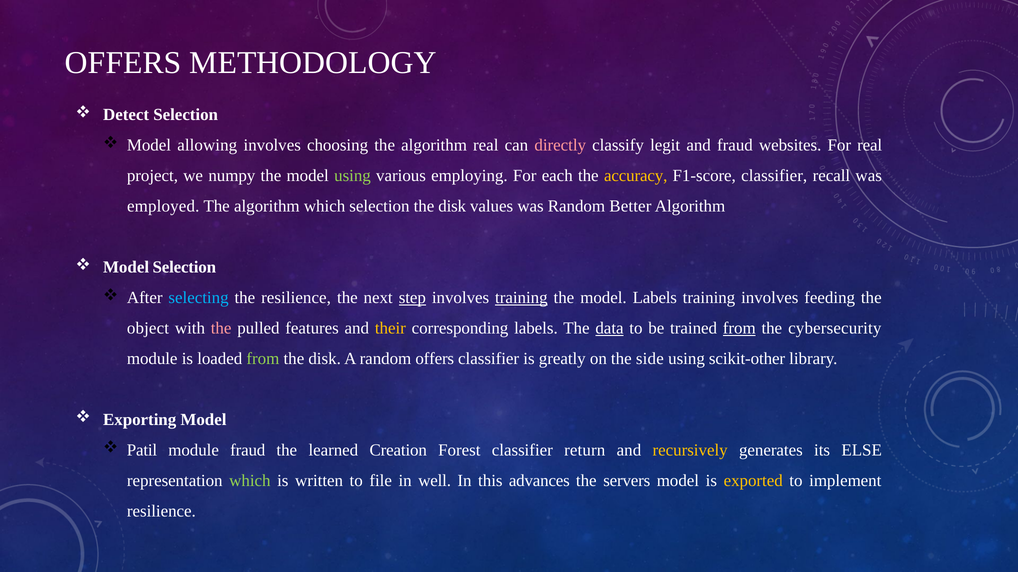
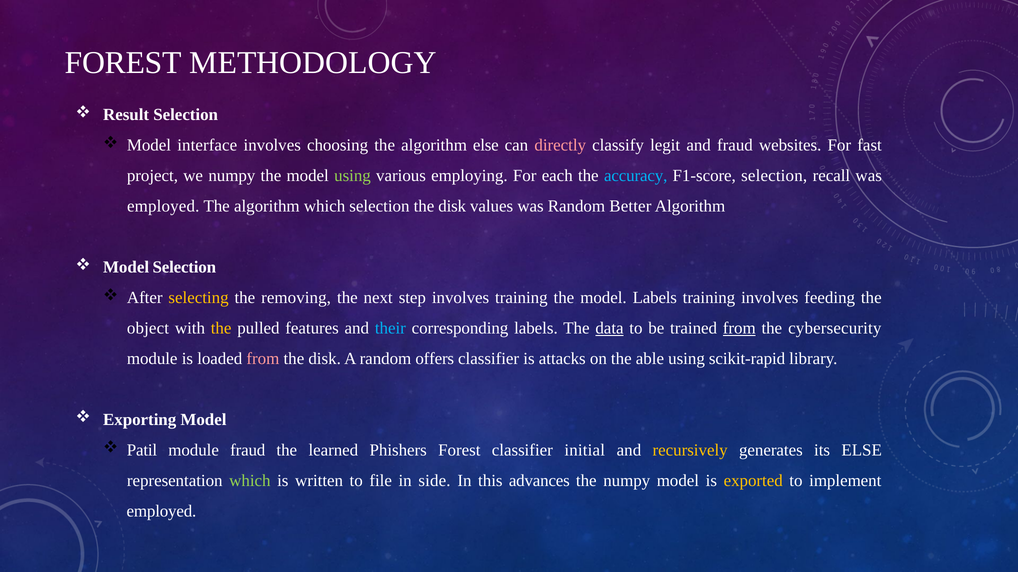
OFFERS: OFFERS -> FOREST (123, 63)
Detect: Detect -> Result (126, 115)
allowing: allowing -> interface (207, 146)
algorithm real: real -> else (486, 146)
For real: real -> fast (870, 146)
accuracy colour: yellow -> light blue (636, 176)
F1-score classifier: classifier -> selection (774, 176)
selecting colour: light blue -> yellow (199, 298)
the resilience: resilience -> removing (296, 298)
step underline: present -> none (412, 298)
training underline: present -> none (521, 298)
the colour: pink -> yellow (221, 329)
their colour: yellow -> light blue (390, 329)
from colour: light green -> pink (263, 359)
greatly: greatly -> attacks (562, 359)
side: side -> able (650, 359)
scikit-other: scikit-other -> scikit-rapid (747, 359)
Creation: Creation -> Phishers (398, 451)
return: return -> initial (585, 451)
well: well -> side (434, 481)
the servers: servers -> numpy (627, 481)
resilience: resilience -> employed (161, 512)
